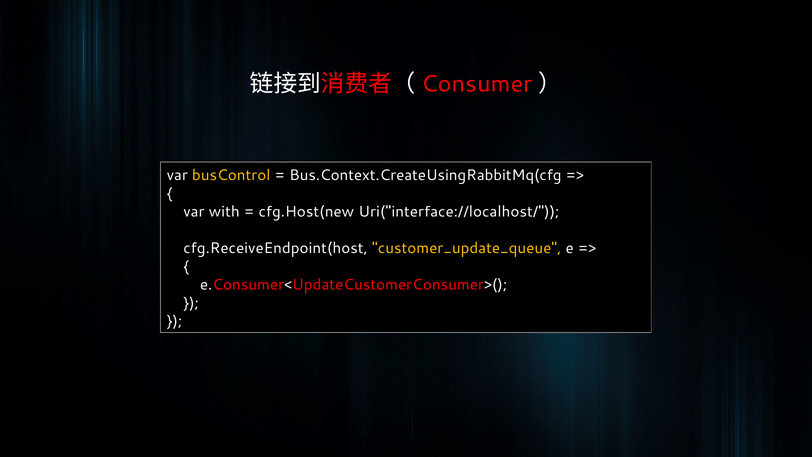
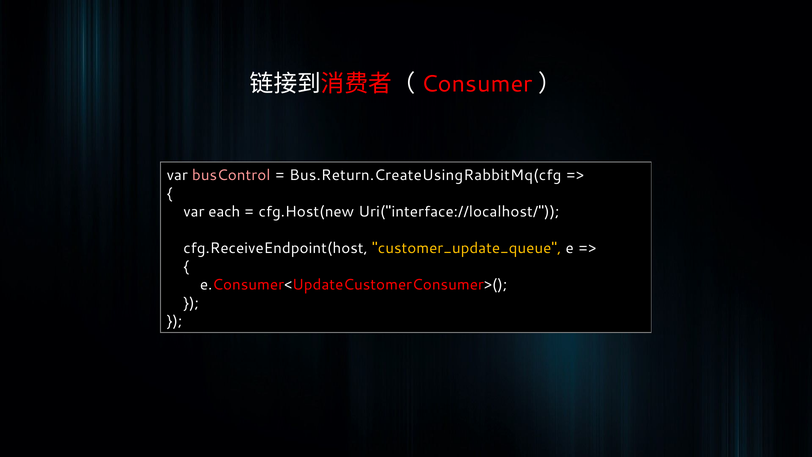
busControl colour: yellow -> pink (231, 175)
Bus.Context.CreateUsingRabbitMq(cfg: Bus.Context.CreateUsingRabbitMq(cfg -> Bus.Return.CreateUsingRabbitMq(cfg (425, 175)
with: with -> each (224, 212)
